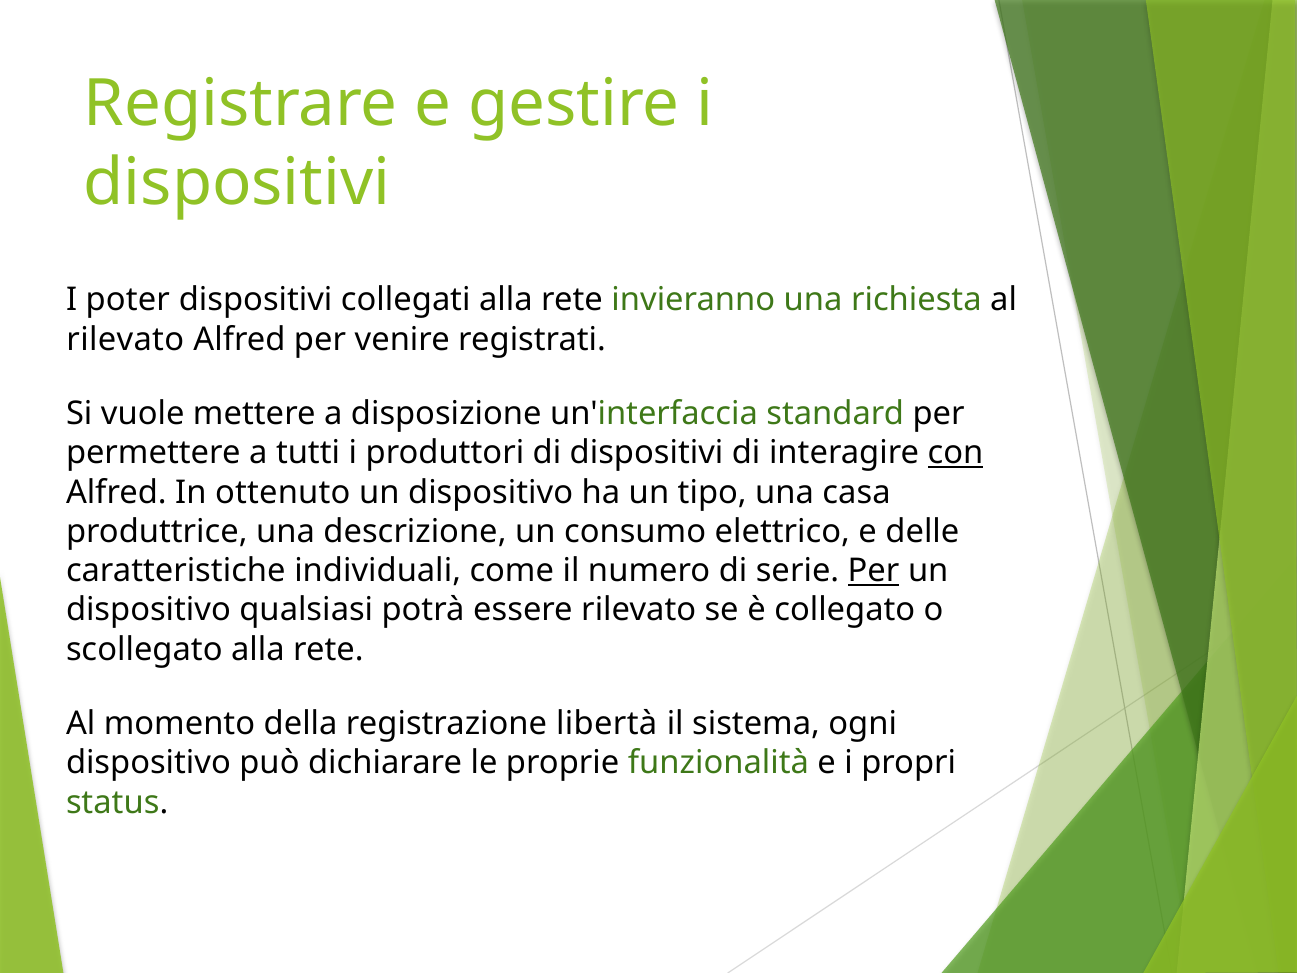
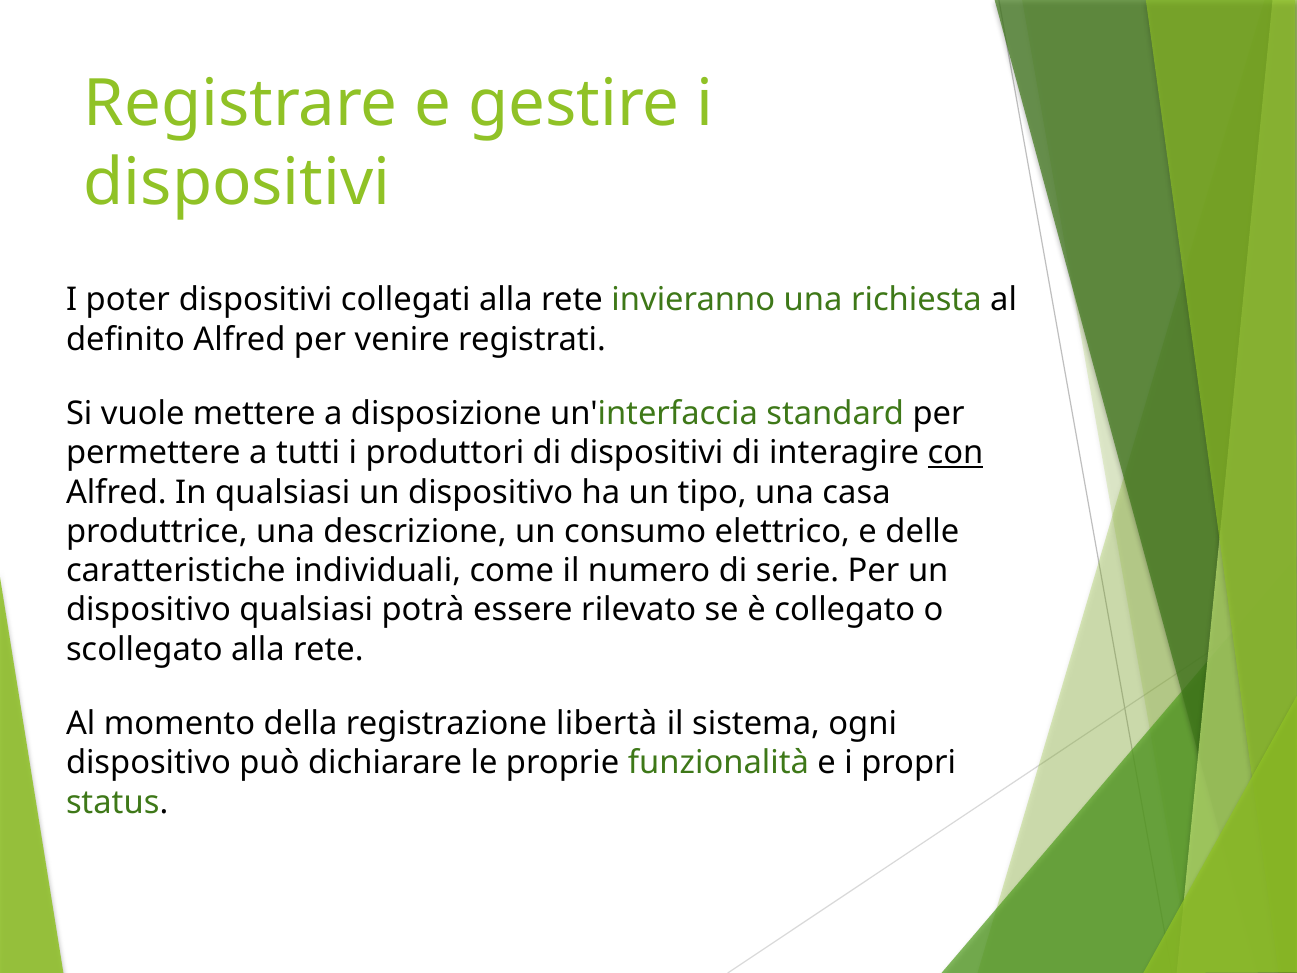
rilevato: rilevato -> definito (125, 339)
In ottenuto: ottenuto -> qualsiasi (283, 492)
Per underline: present -> none (874, 571)
